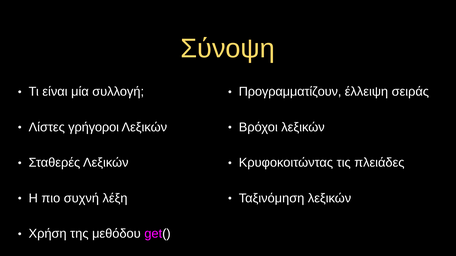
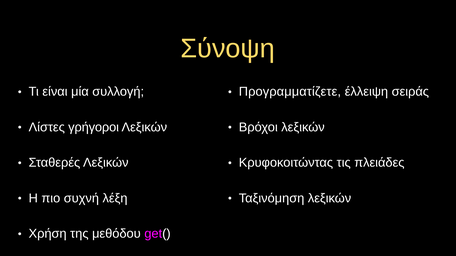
Προγραμματίζουν: Προγραμματίζουν -> Προγραμματίζετε (290, 92)
